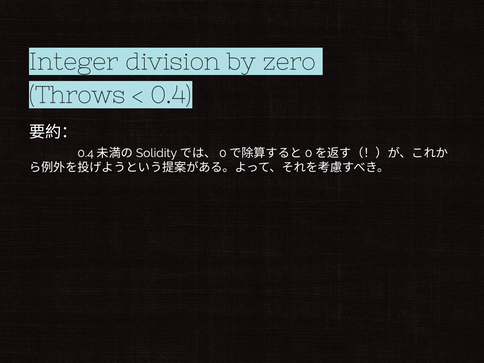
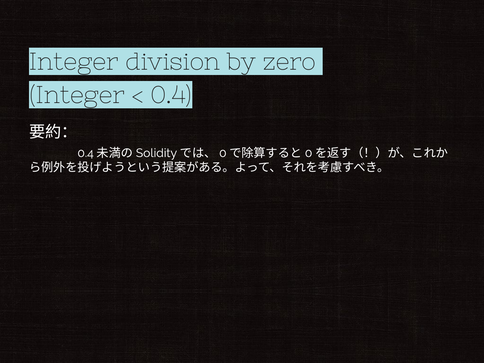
Throws: Throws -> Integer (77, 95)
